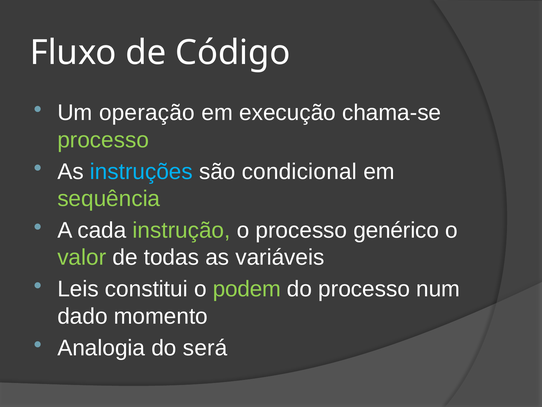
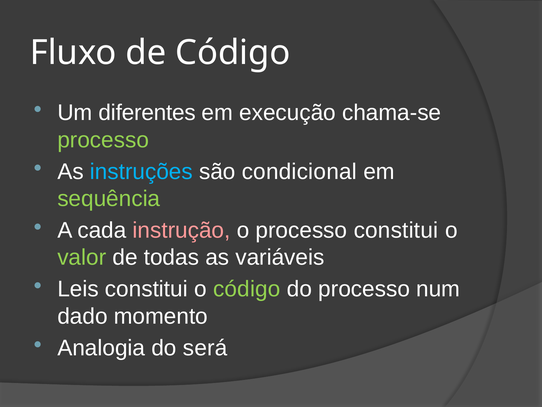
operação: operação -> diferentes (147, 113)
instrução colour: light green -> pink (182, 230)
processo genérico: genérico -> constitui (396, 230)
o podem: podem -> código (247, 289)
